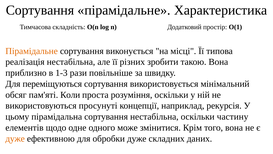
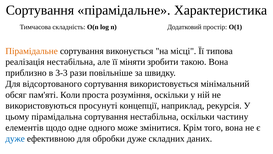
різних: різних -> міняти (132, 62)
1-3: 1-3 -> 3-3 (61, 73)
переміщуються: переміщуються -> відсортованого (52, 84)
дуже colour: orange -> blue (15, 138)
